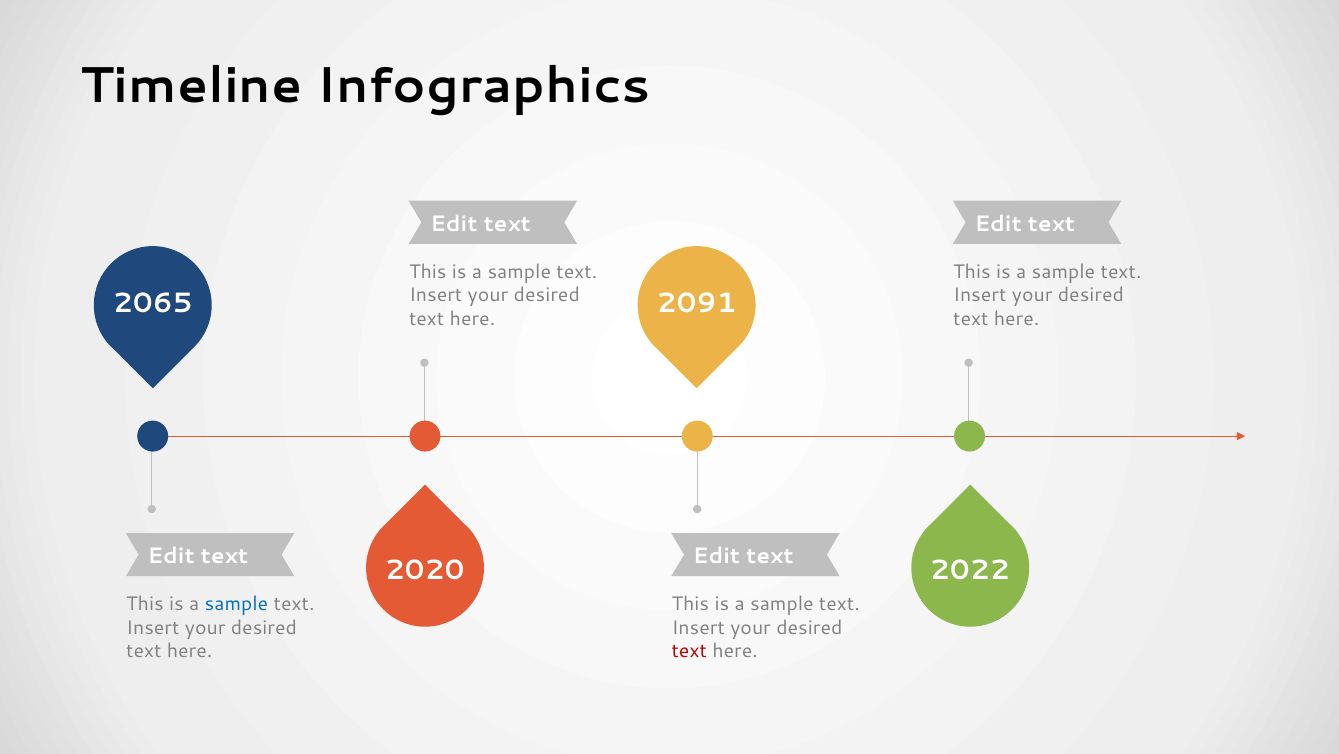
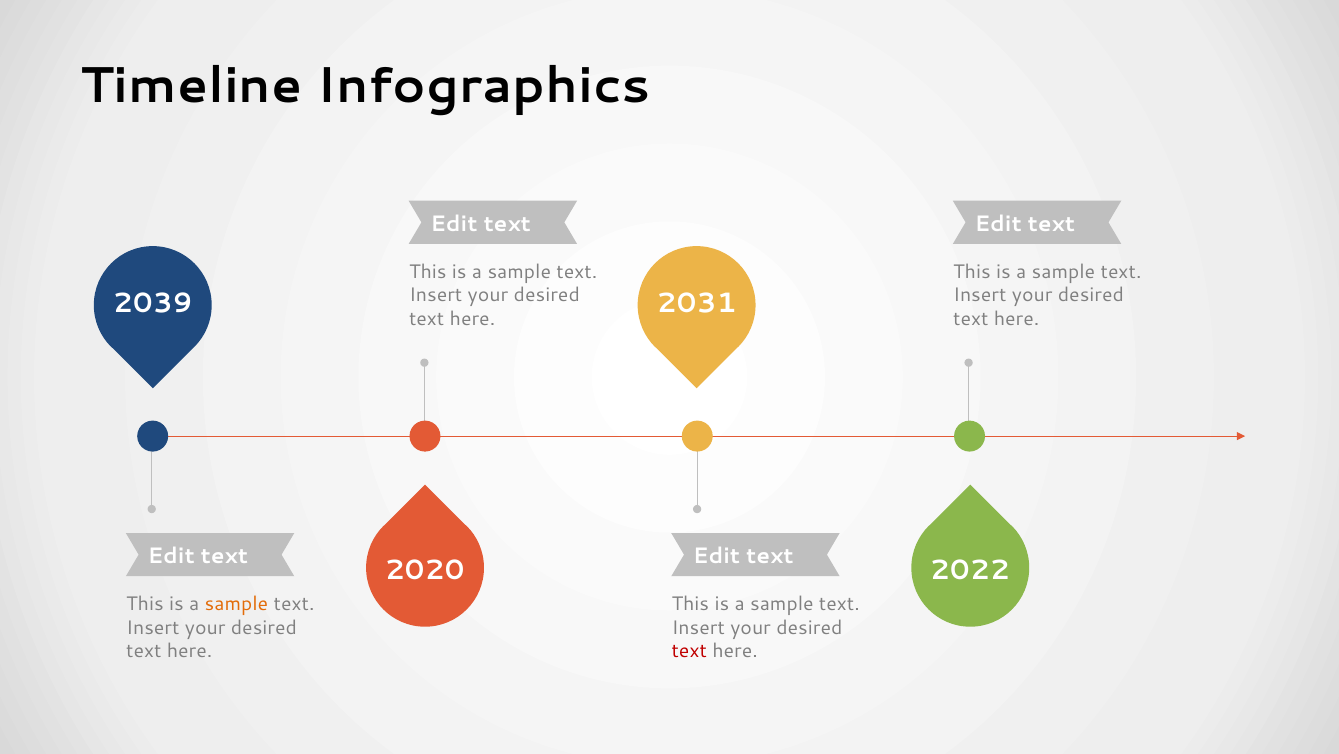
2065: 2065 -> 2039 (153, 303)
2091: 2091 -> 2031 (697, 303)
sample colour: blue -> orange (236, 604)
